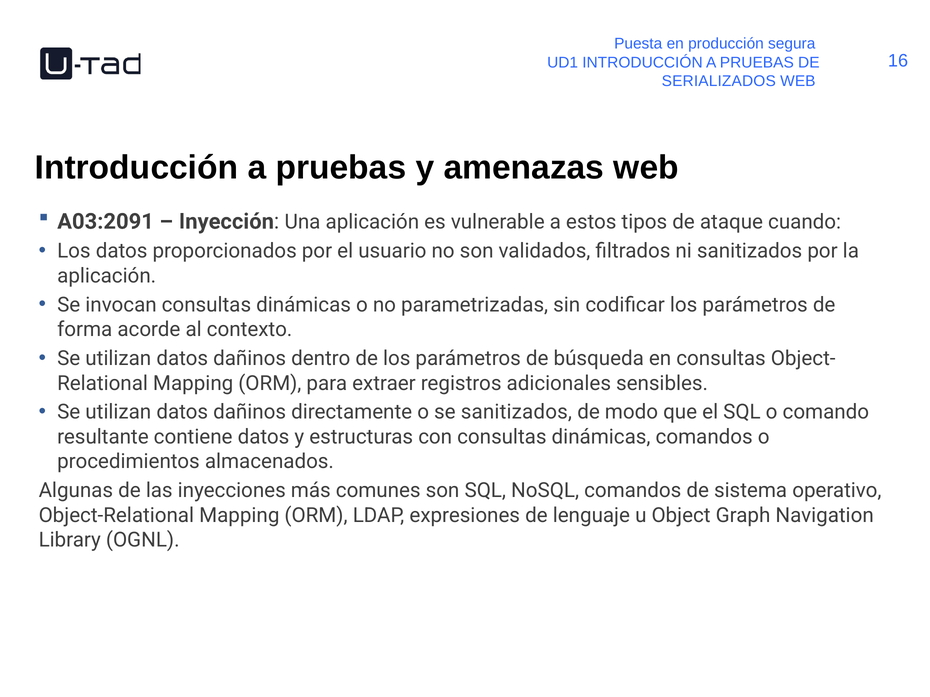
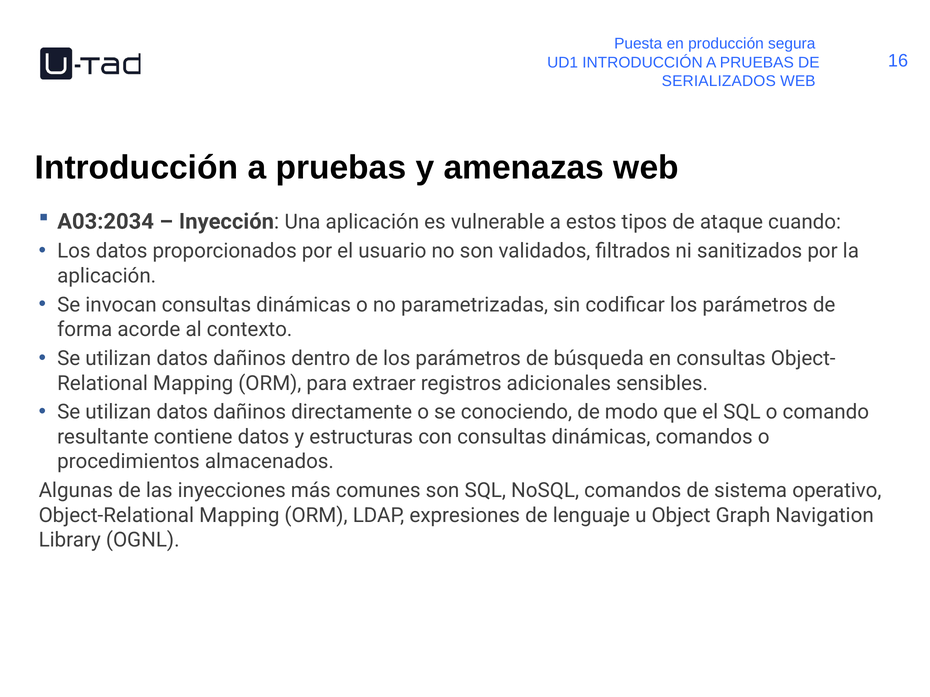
A03:2091: A03:2091 -> A03:2034 (106, 222)
se sanitizados: sanitizados -> conociendo (516, 412)
